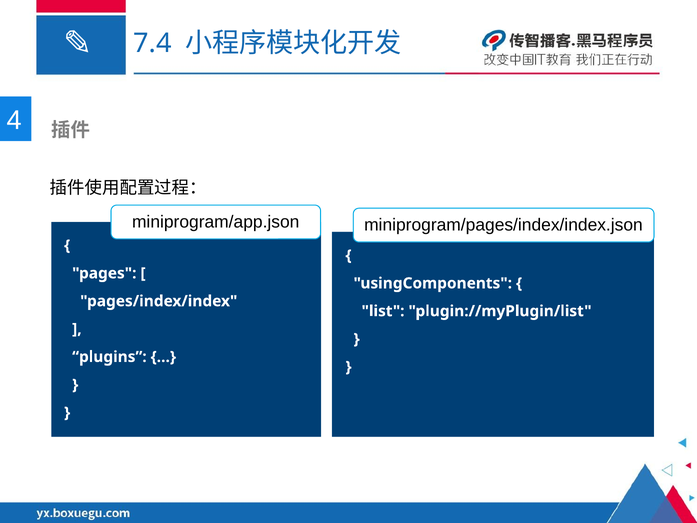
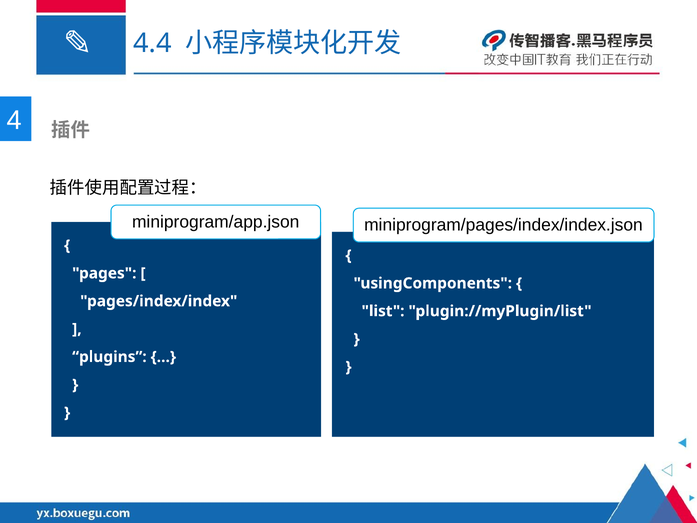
7.4: 7.4 -> 4.4 (152, 43)
